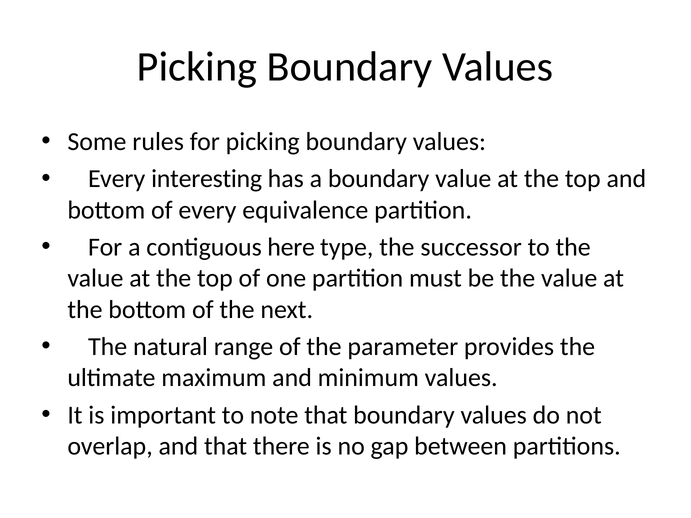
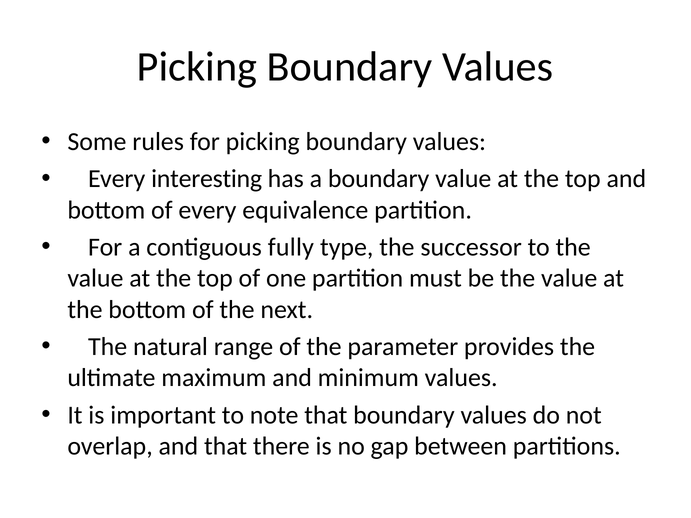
here: here -> fully (291, 247)
